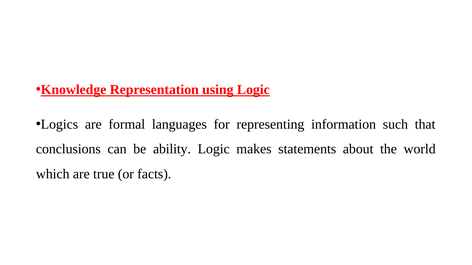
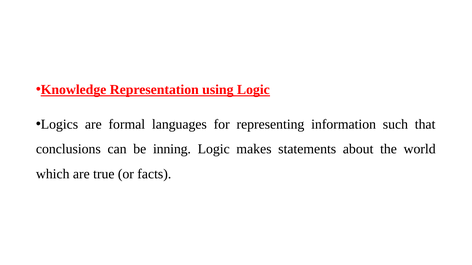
ability: ability -> inning (172, 149)
